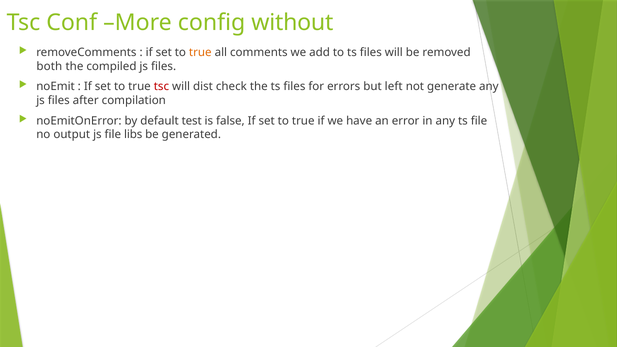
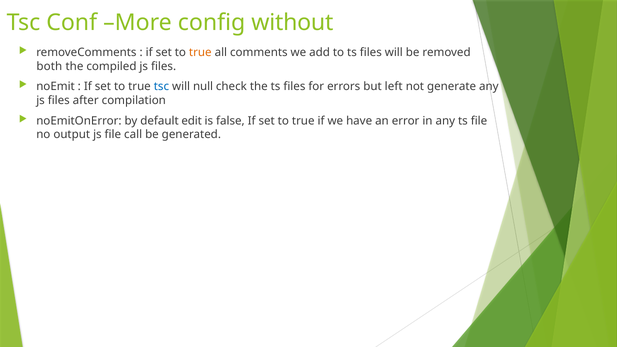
tsc colour: red -> blue (161, 87)
dist: dist -> null (203, 87)
test: test -> edit (192, 121)
libs: libs -> call (133, 135)
